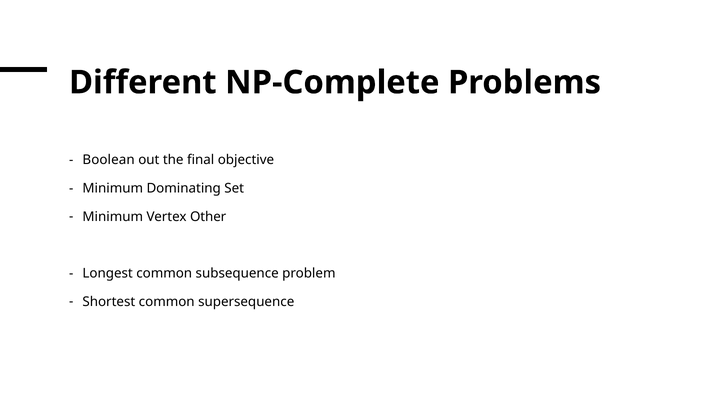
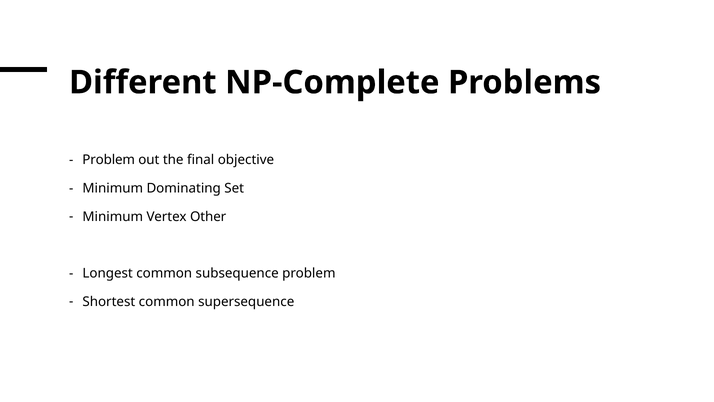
Boolean: Boolean -> Problem (109, 160)
